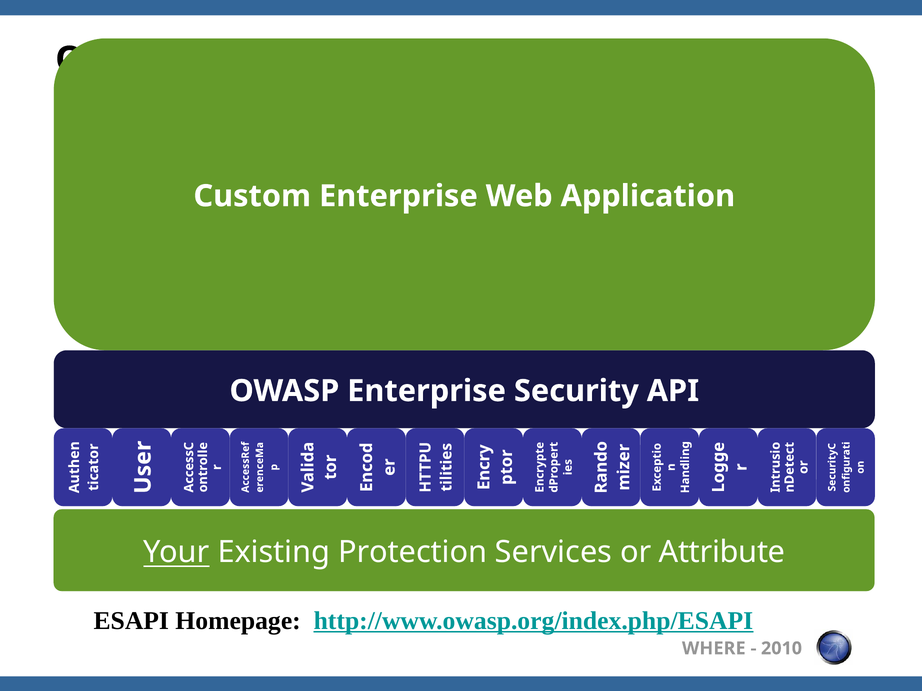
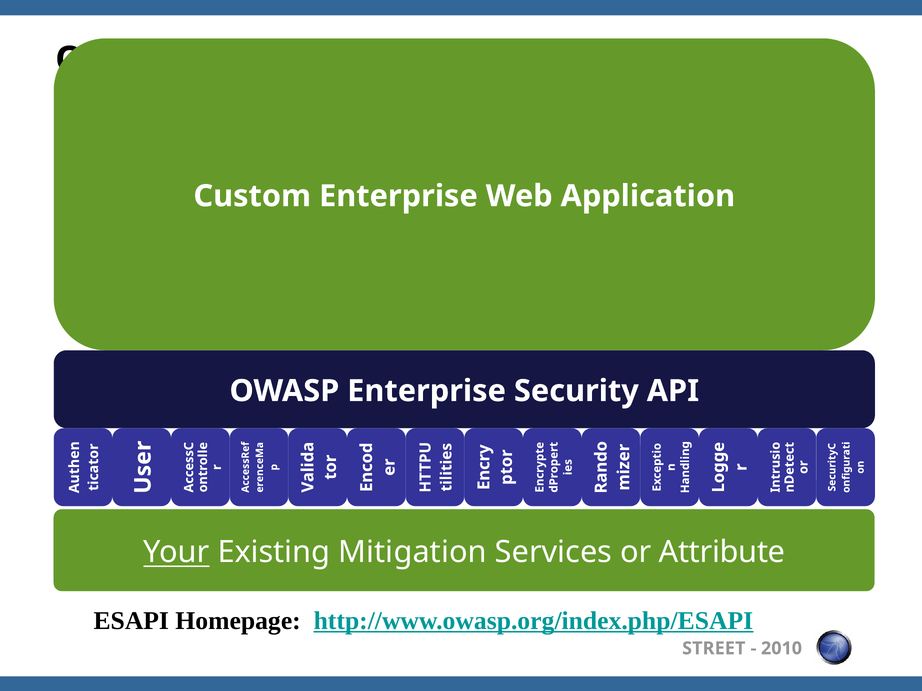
Protection: Protection -> Mitigation (413, 553)
WHERE: WHERE -> STREET (714, 649)
